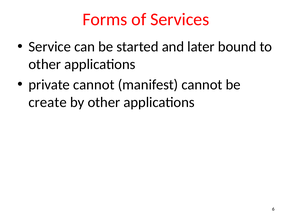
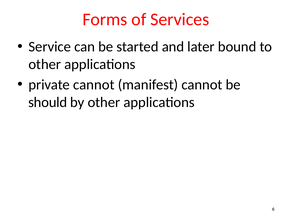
create: create -> should (48, 102)
